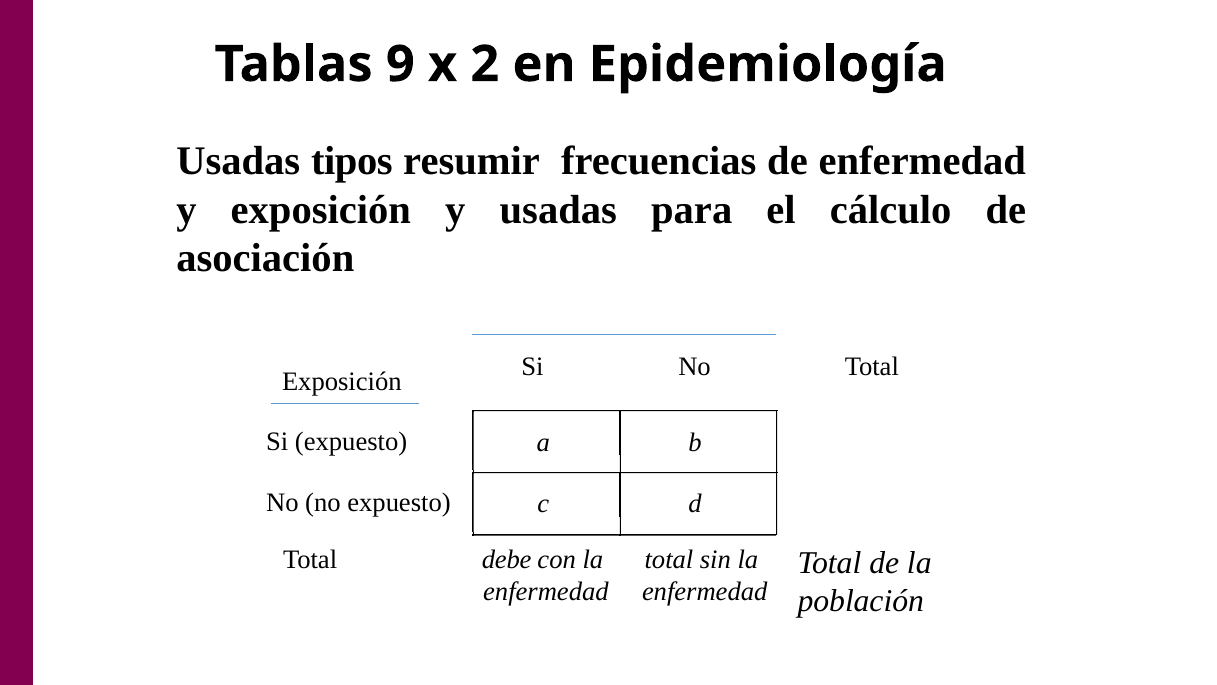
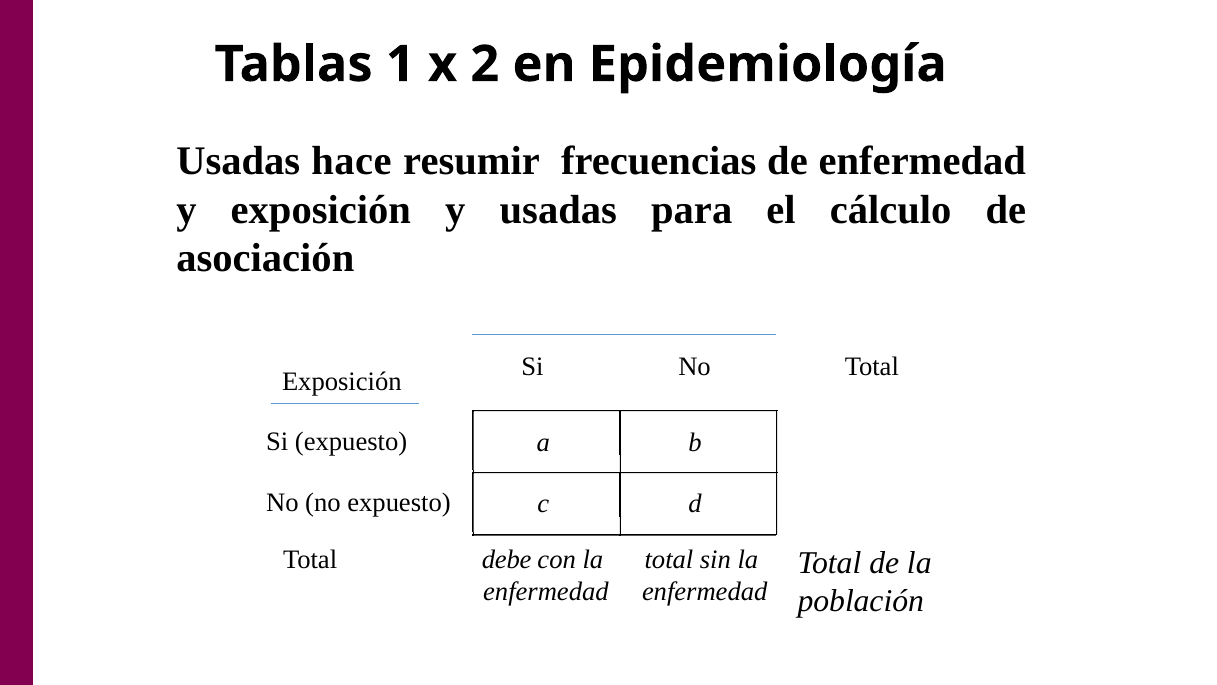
9: 9 -> 1 (400, 64)
tipos: tipos -> hace (351, 161)
